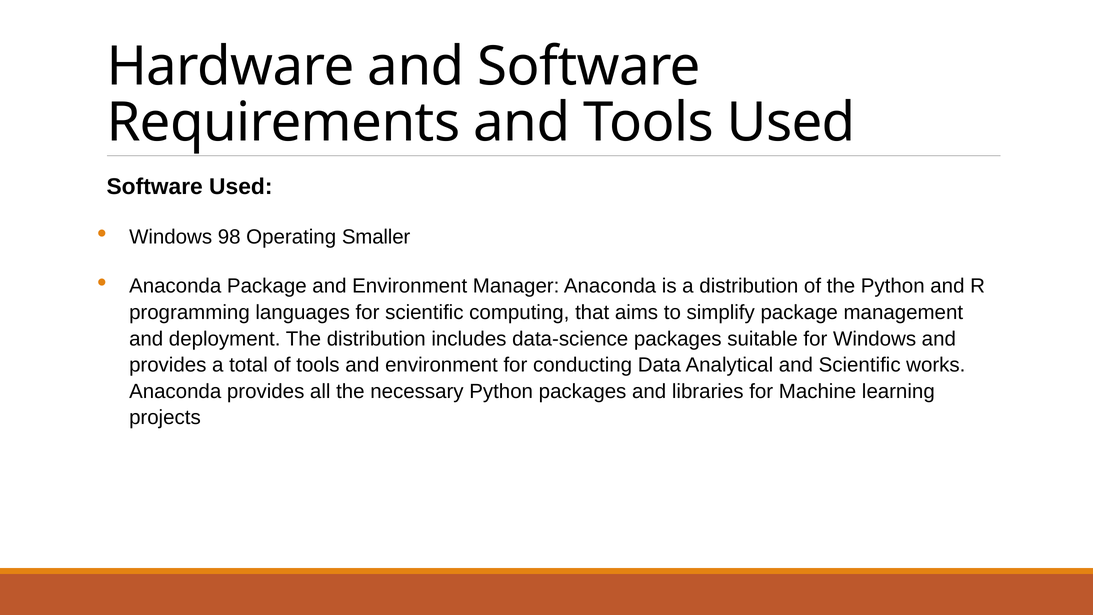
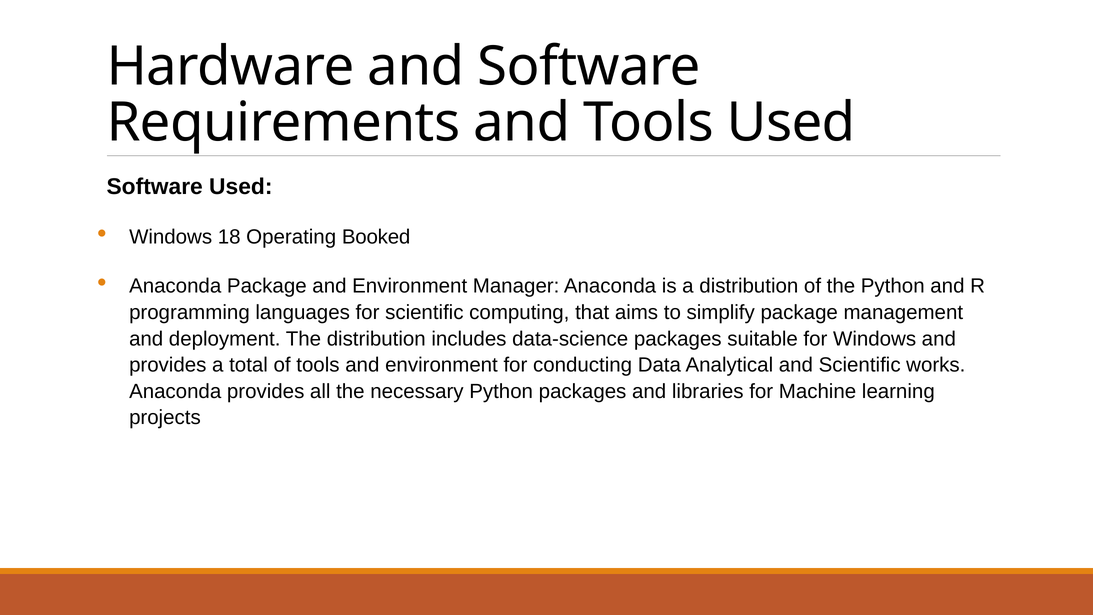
98: 98 -> 18 (229, 237)
Smaller: Smaller -> Booked (376, 237)
